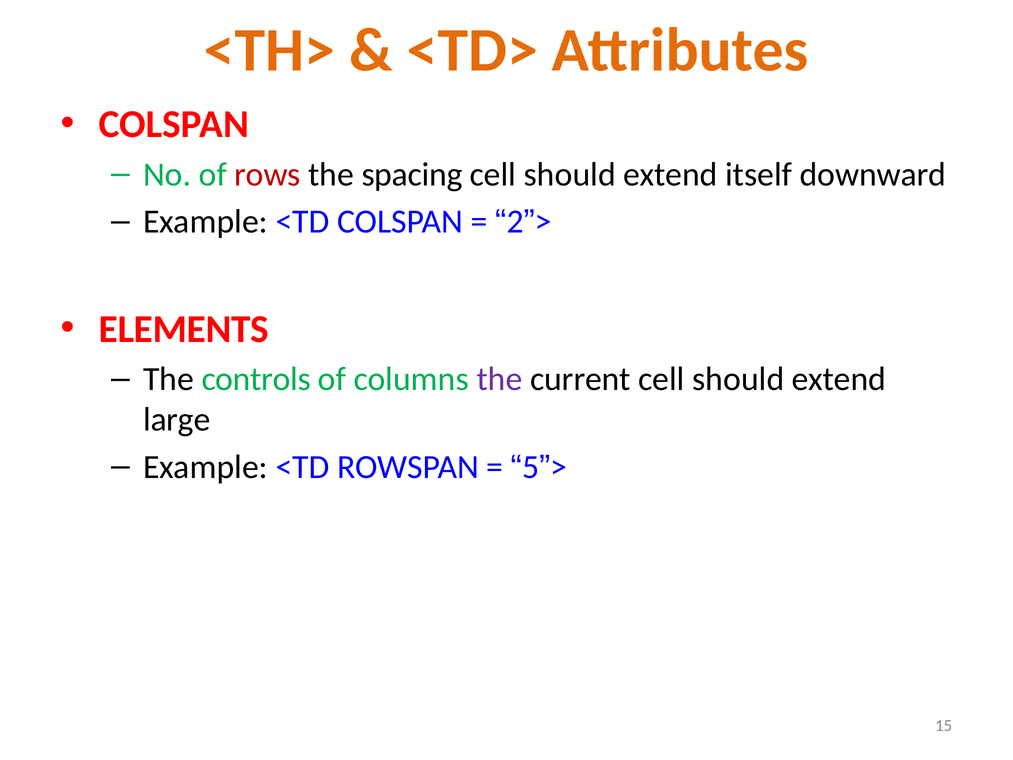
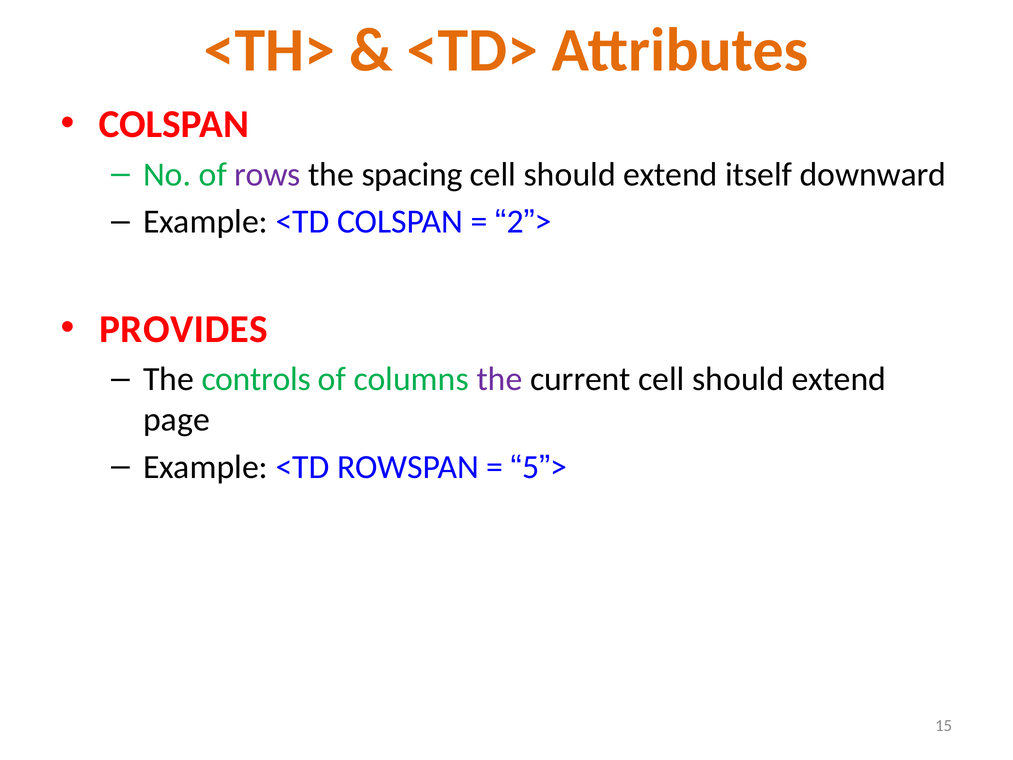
rows colour: red -> purple (268, 174)
ELEMENTS: ELEMENTS -> PROVIDES (184, 329)
large: large -> page (177, 420)
